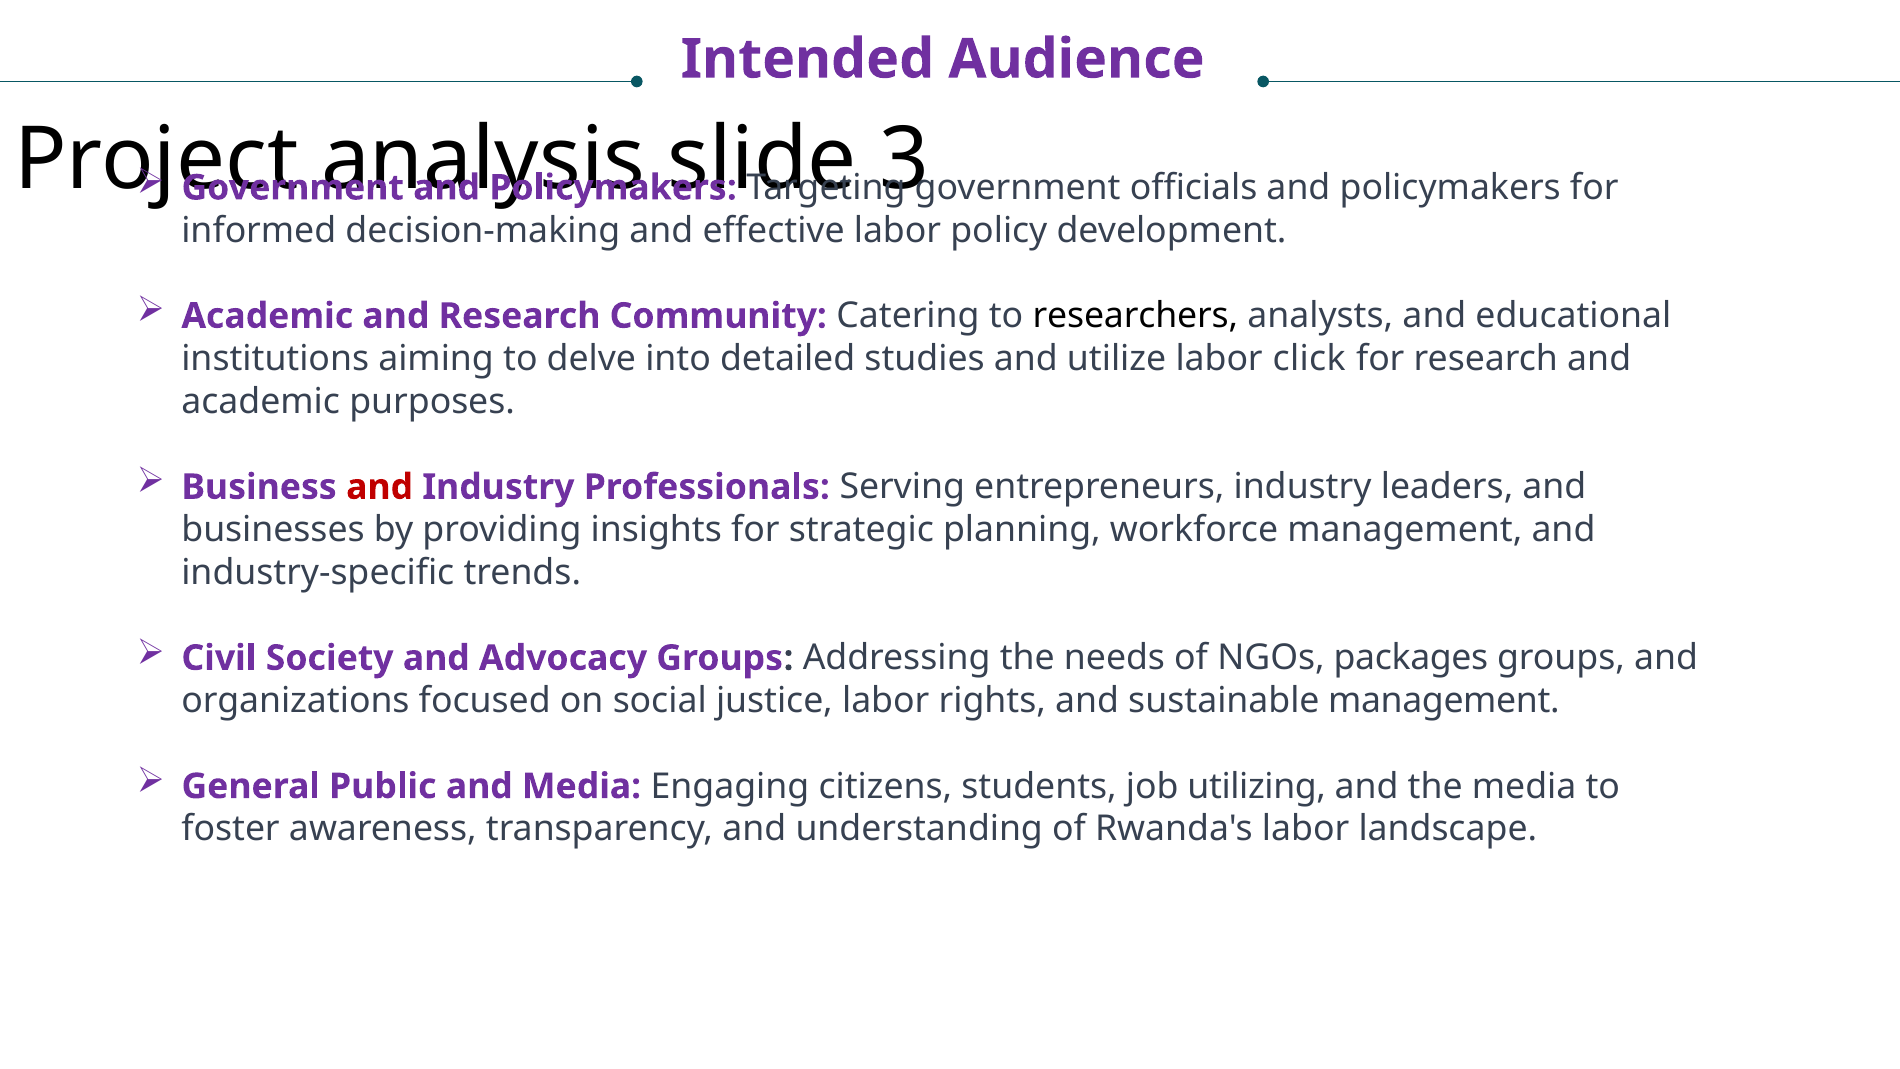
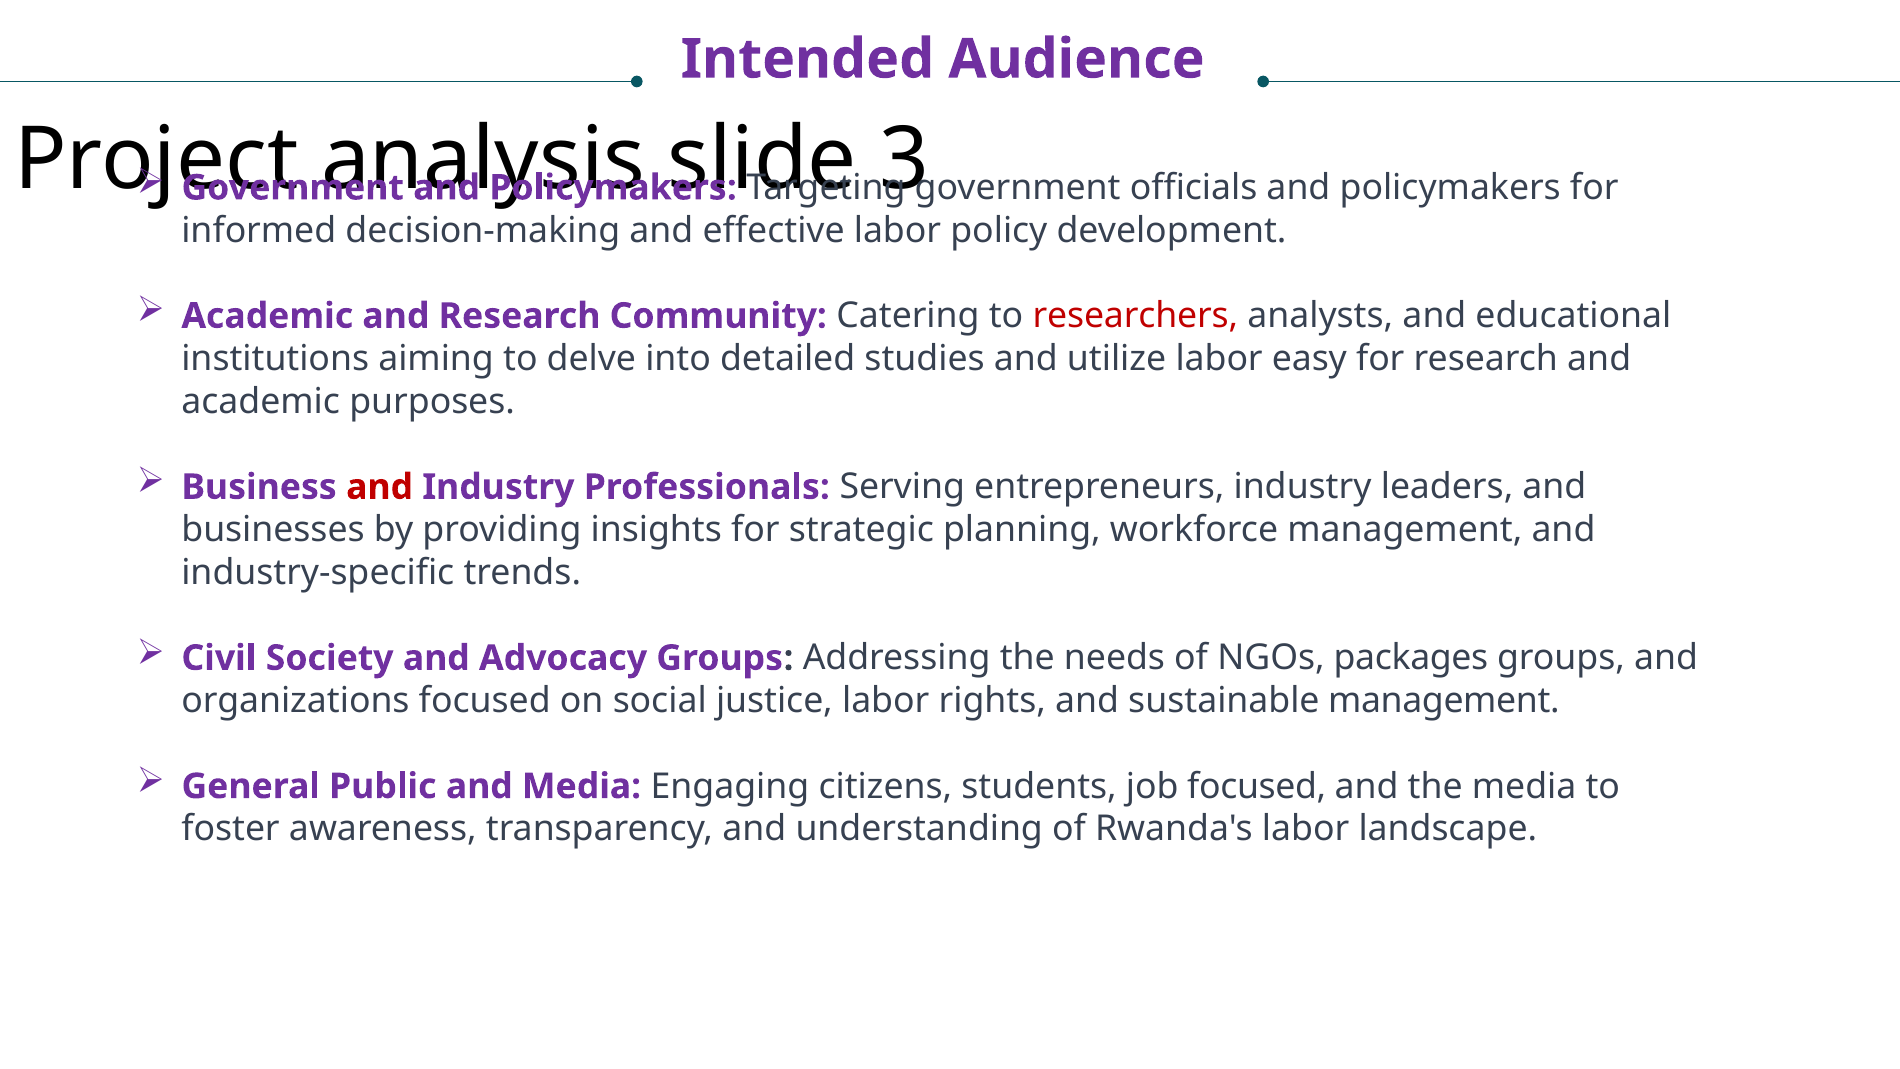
researchers colour: black -> red (1135, 316)
click: click -> easy (1309, 359)
job utilizing: utilizing -> focused (1257, 786)
